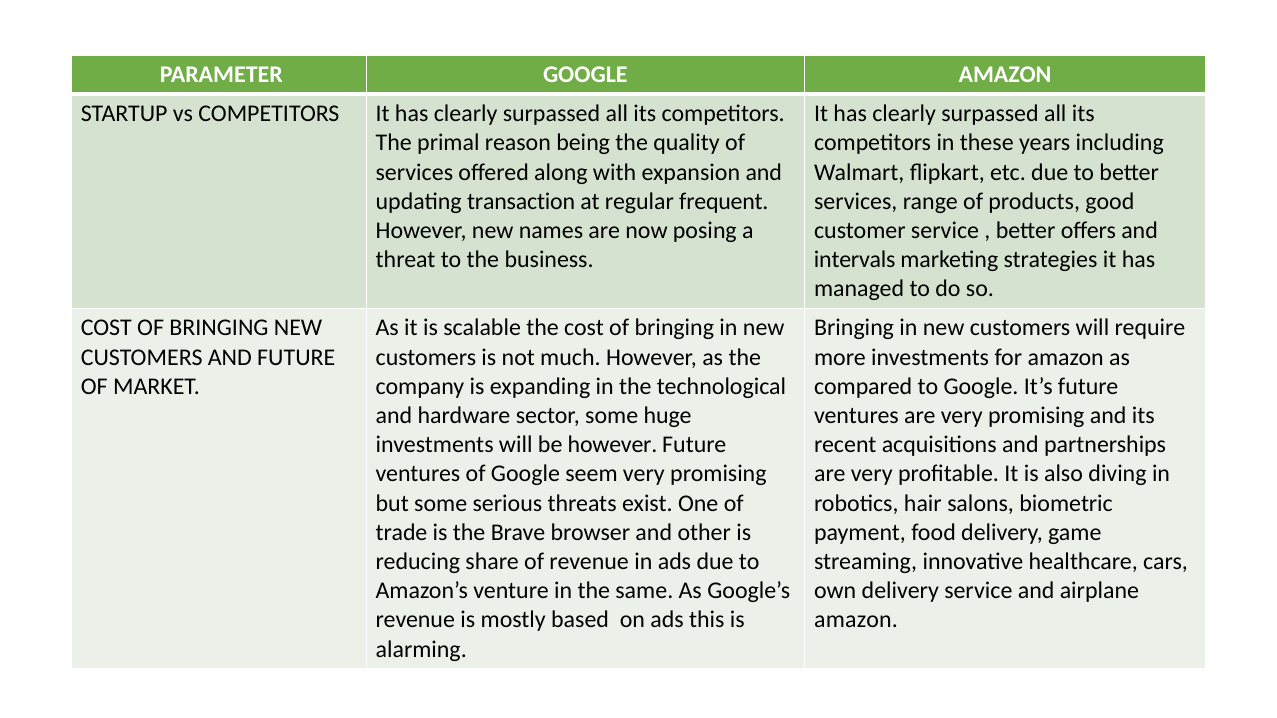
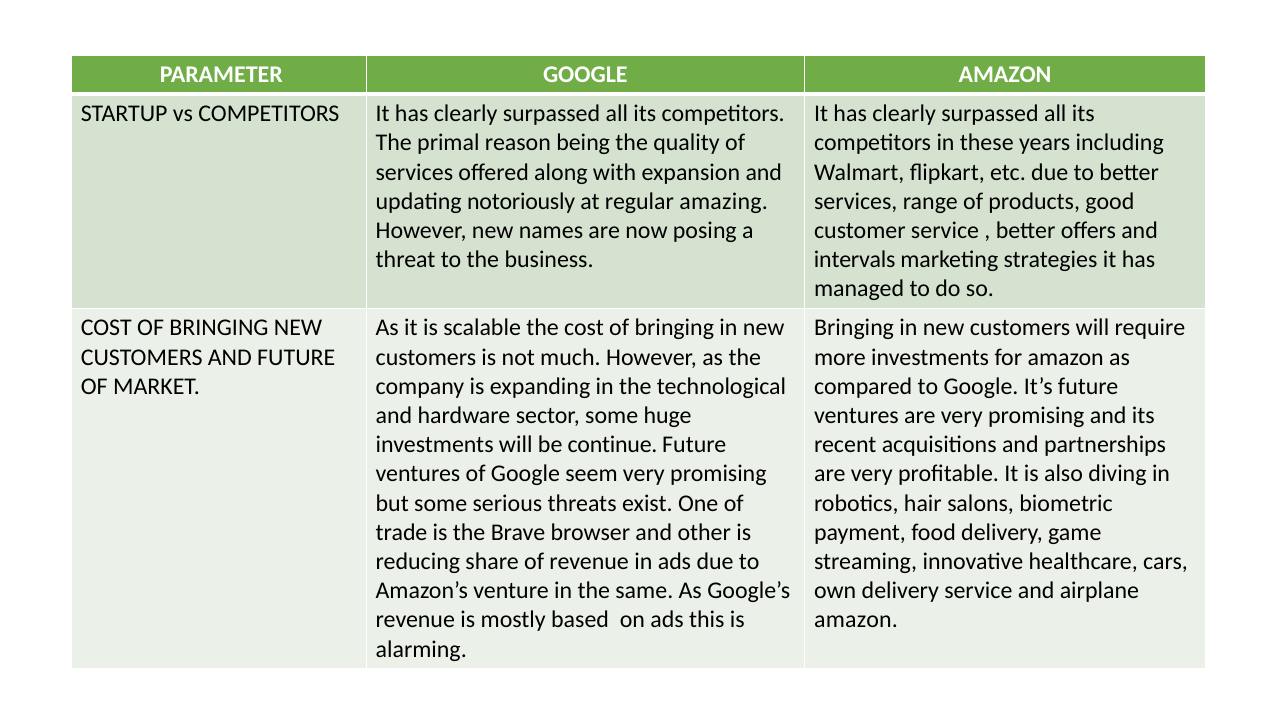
transaction: transaction -> notoriously (521, 202)
frequent: frequent -> amazing (724, 202)
be however: however -> continue (613, 445)
